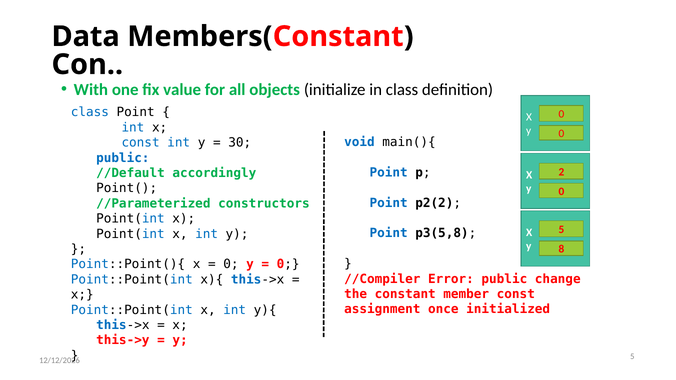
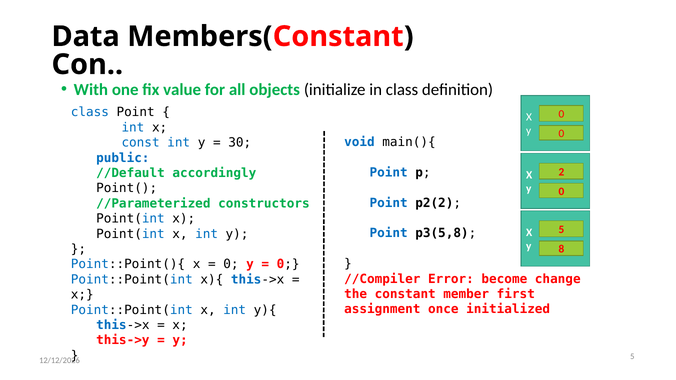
Error public: public -> become (504, 279)
member const: const -> first (516, 294)
